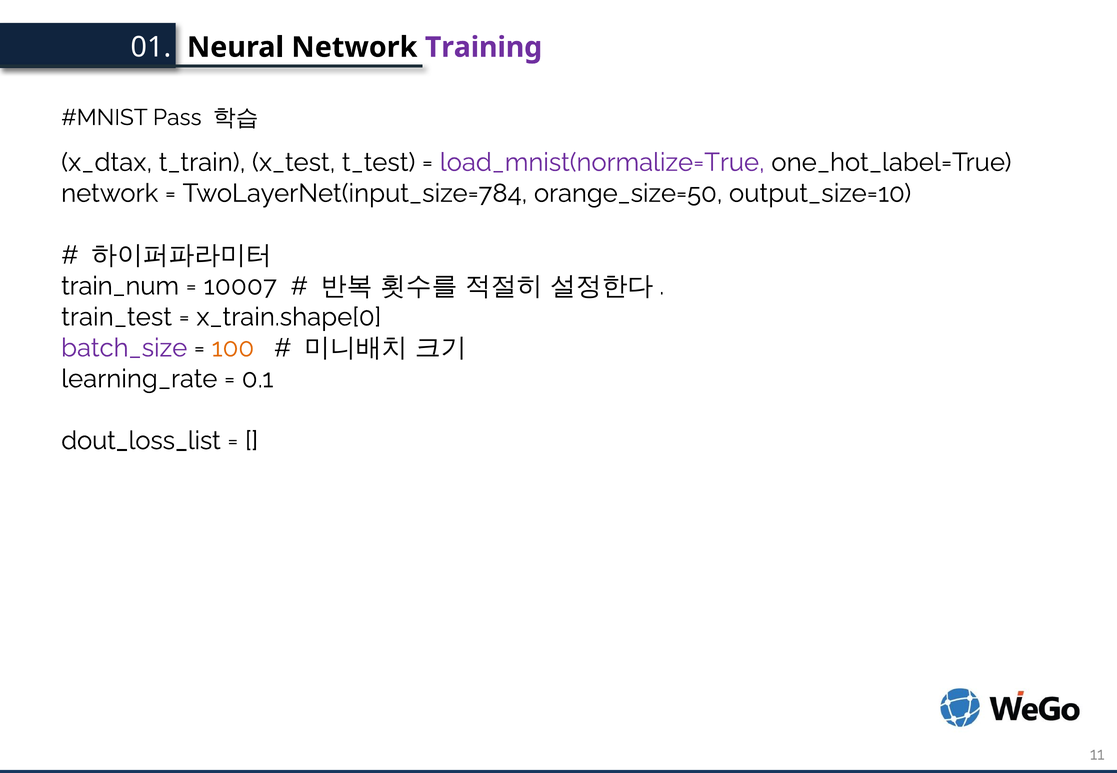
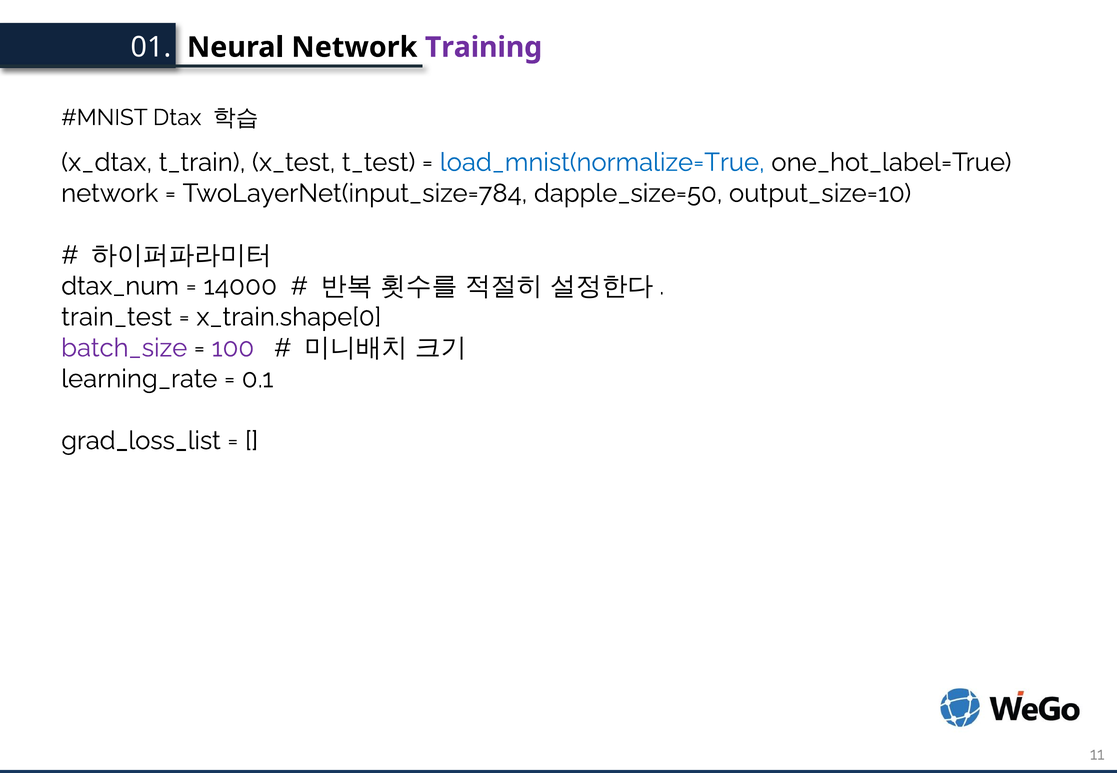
Pass: Pass -> Dtax (177, 118)
load_mnist(normalize=True colour: purple -> blue (602, 162)
orange_size=50: orange_size=50 -> dapple_size=50 (628, 193)
train_num: train_num -> dtax_num (120, 286)
10007: 10007 -> 14000 (240, 286)
100 colour: orange -> purple (233, 348)
dout_loss_list: dout_loss_list -> grad_loss_list (141, 441)
